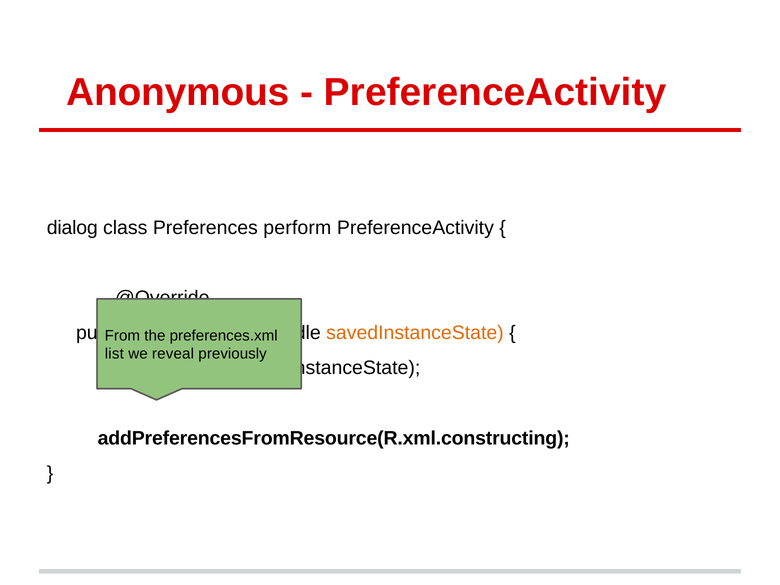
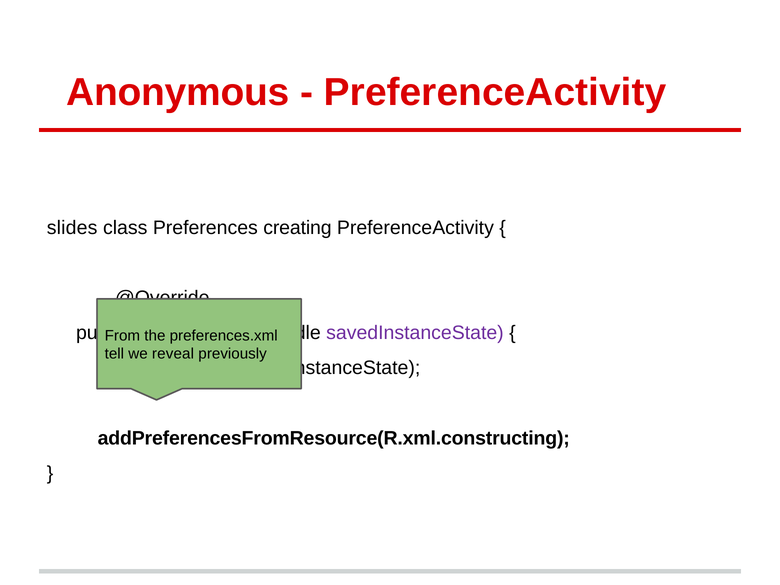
dialog: dialog -> slides (72, 228)
perform: perform -> creating (297, 228)
savedInstanceState colour: orange -> purple (415, 333)
list: list -> tell (114, 354)
